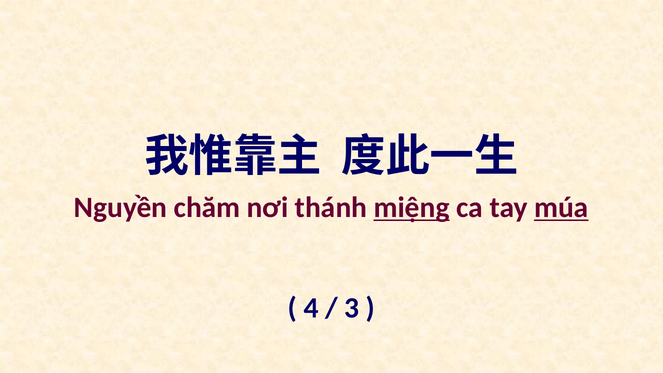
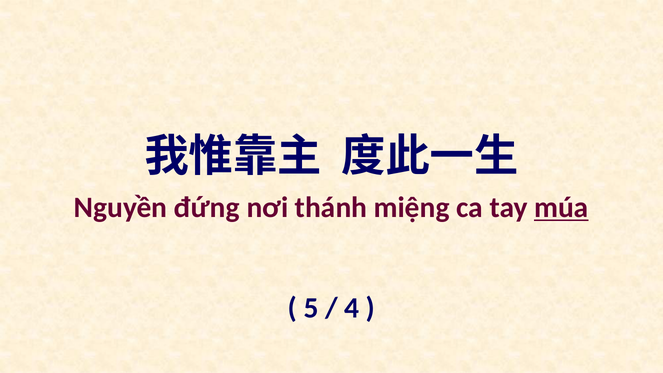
chăm: chăm -> đứng (207, 207)
miệng underline: present -> none (412, 207)
4: 4 -> 5 (311, 308)
3: 3 -> 4 (352, 308)
